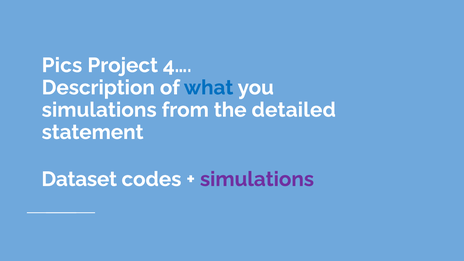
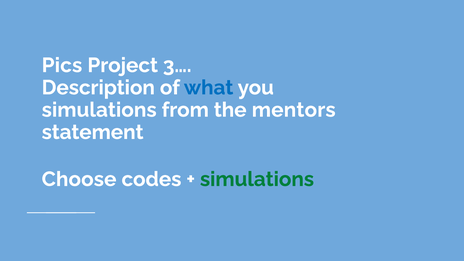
4…: 4… -> 3… (177, 65)
detailed: detailed -> mentors (294, 110)
Dataset: Dataset -> Choose (79, 179)
simulations colour: purple -> green (257, 179)
